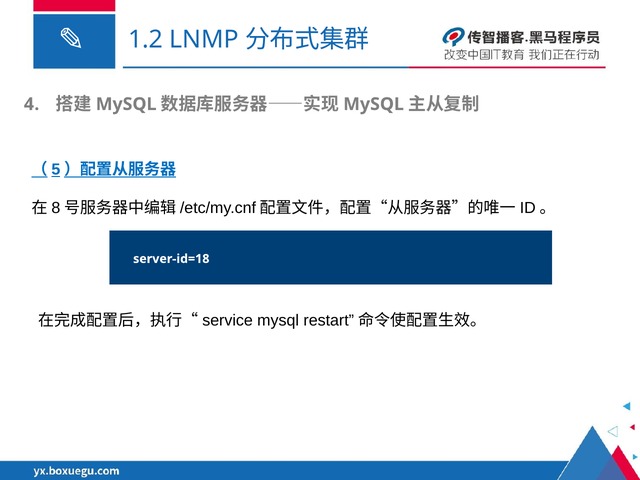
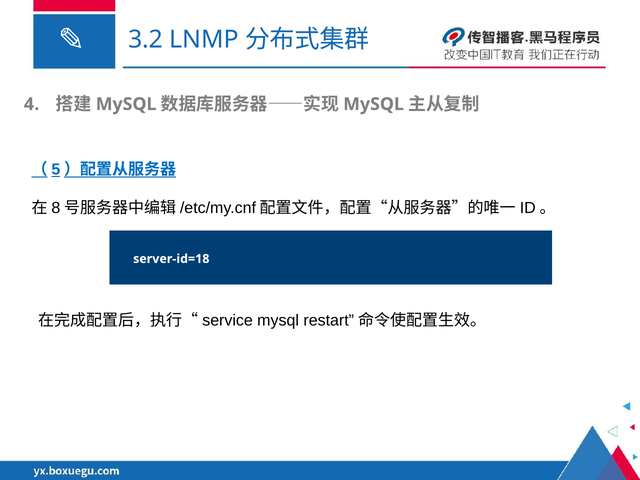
1.2: 1.2 -> 3.2 (146, 40)
